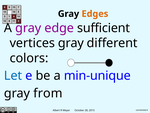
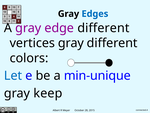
Edges colour: orange -> blue (95, 14)
edge sufficient: sufficient -> different (103, 28)
from: from -> keep (48, 93)
